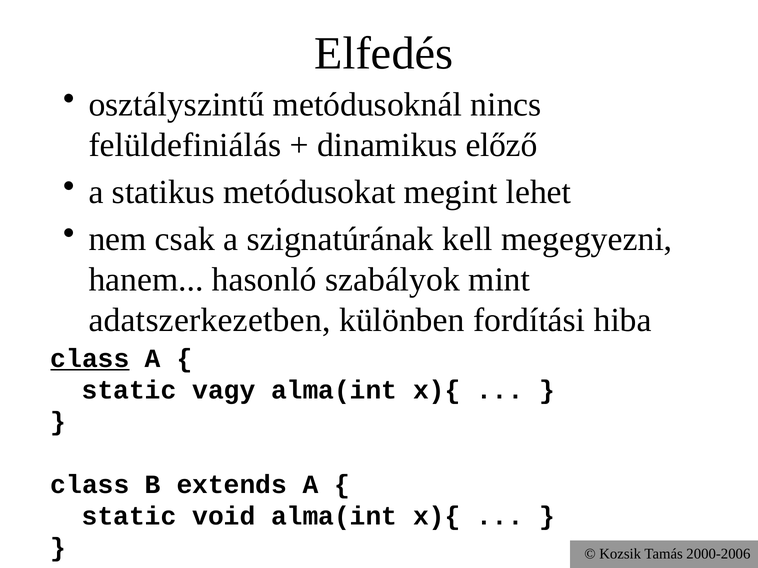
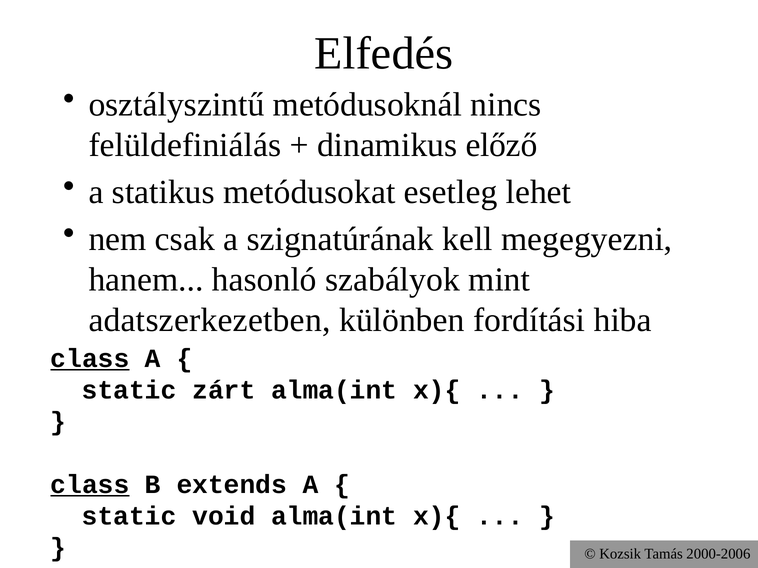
megint: megint -> esetleg (451, 192)
vagy: vagy -> zárt (224, 390)
class underline: none -> present (90, 485)
